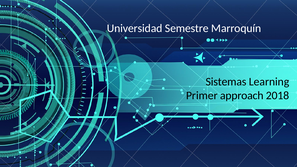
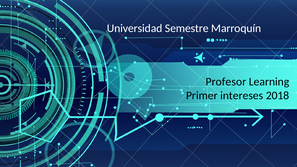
Sistemas: Sistemas -> Profesor (226, 82)
approach: approach -> intereses (242, 96)
